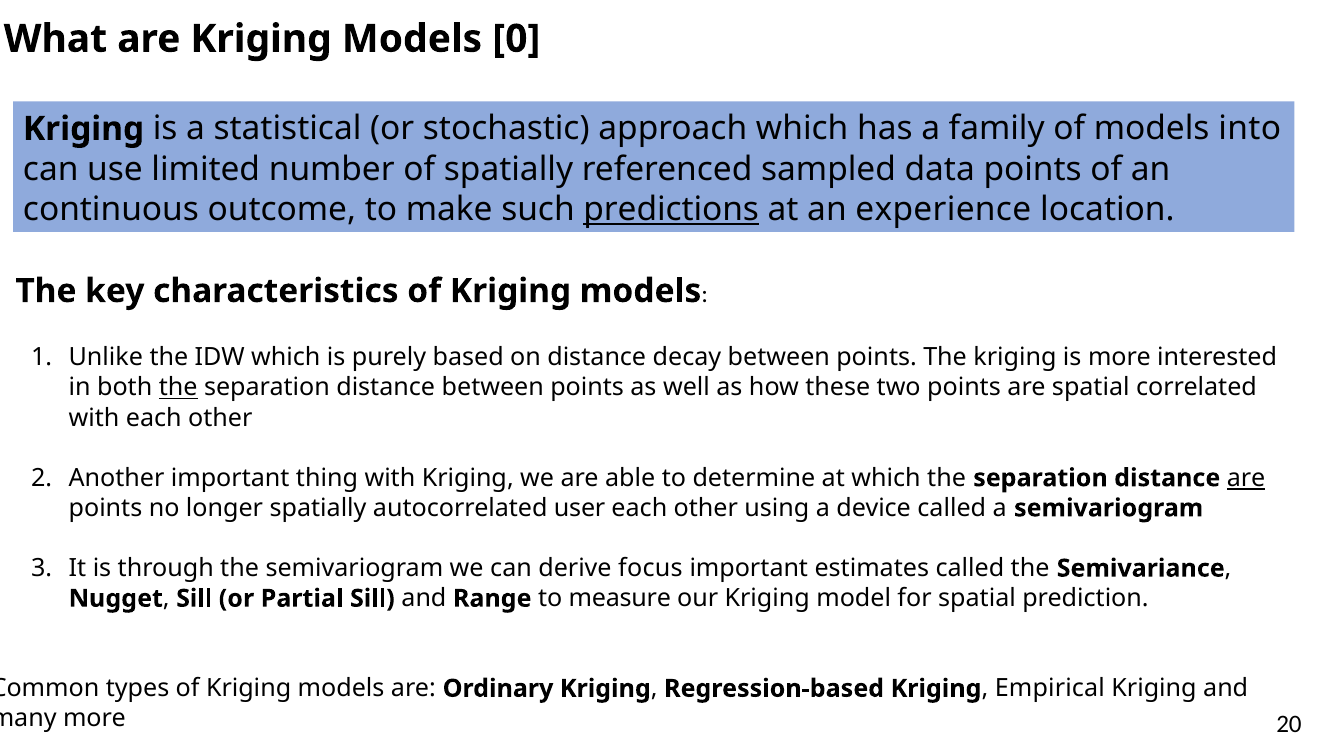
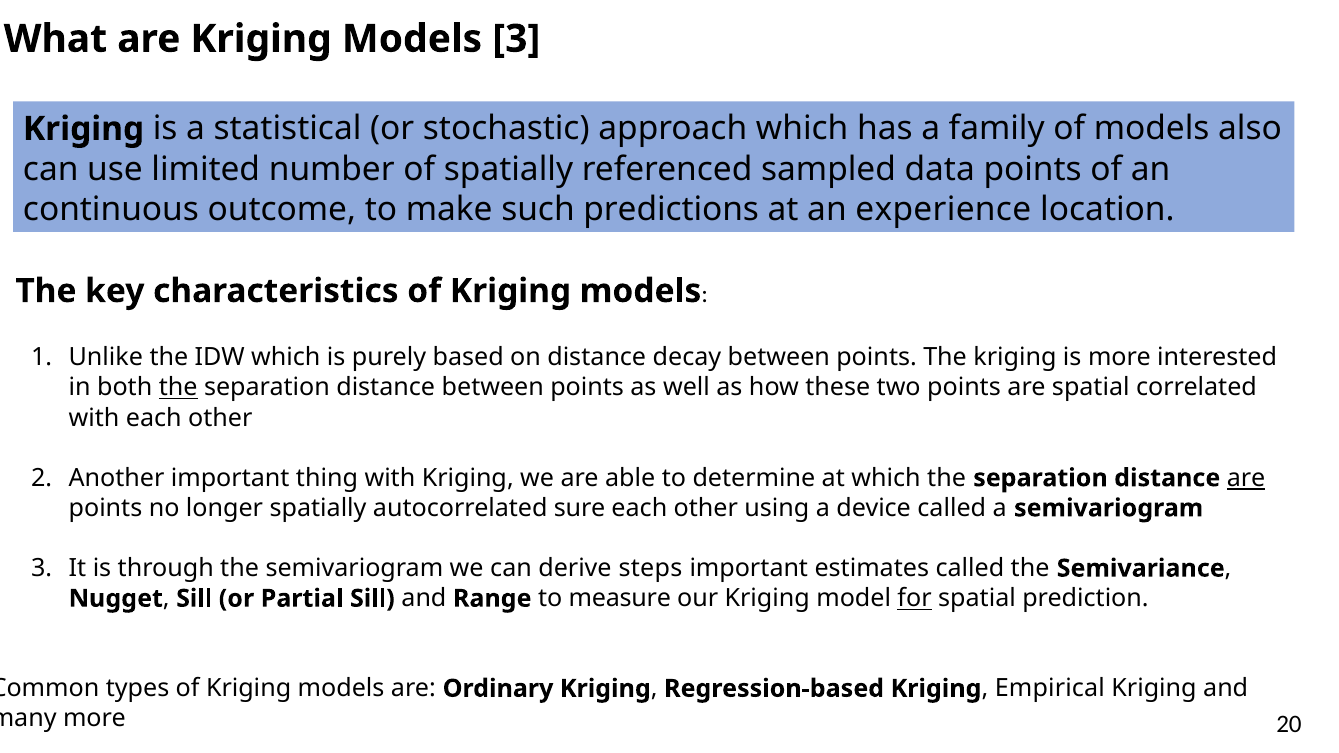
Models 0: 0 -> 3 (516, 39)
into: into -> also (1250, 129)
predictions underline: present -> none (671, 209)
user: user -> sure (580, 508)
focus: focus -> steps (650, 568)
for underline: none -> present (915, 599)
